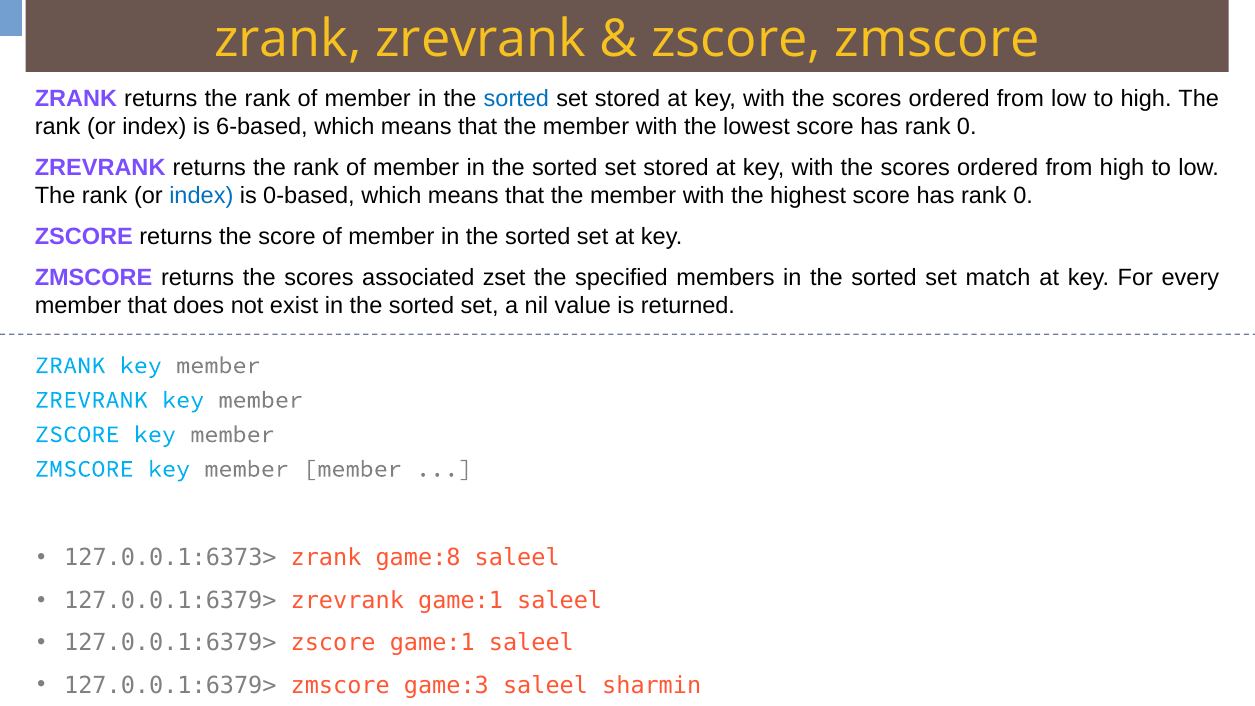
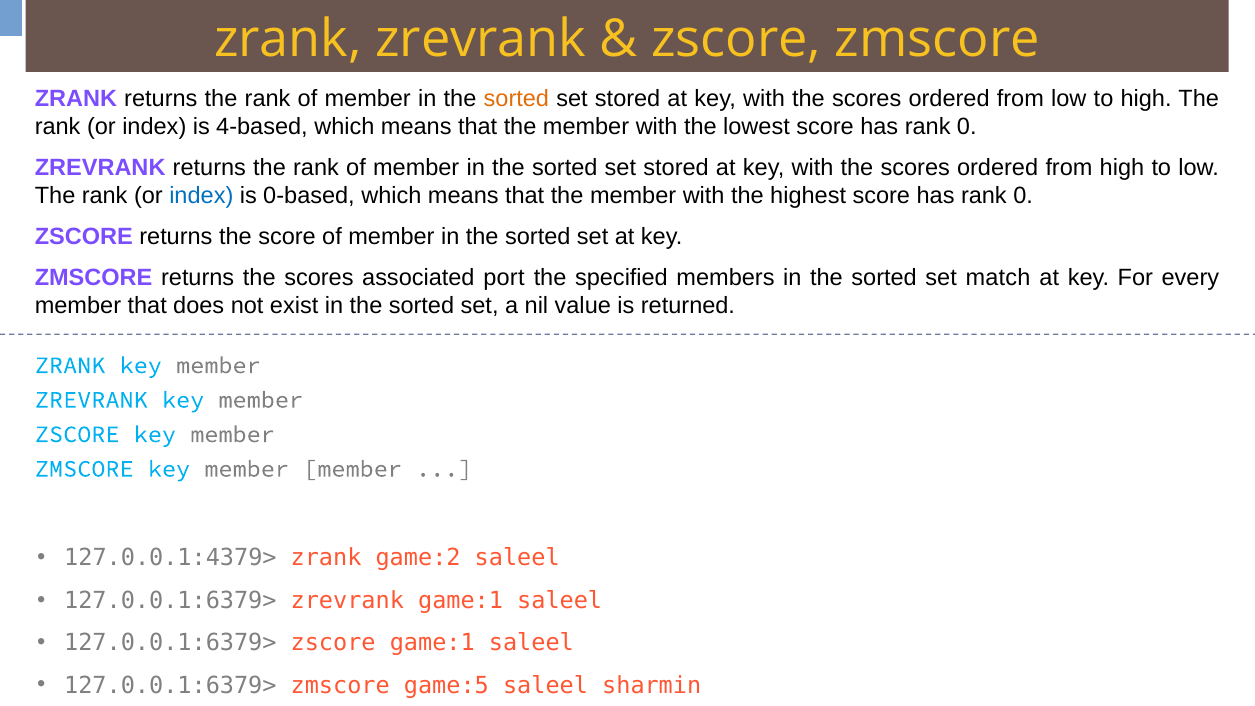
sorted colour: blue -> orange (516, 99)
6-based: 6-based -> 4-based (262, 127)
zset: zset -> port (504, 278)
127.0.0.1:6373>: 127.0.0.1:6373> -> 127.0.0.1:4379> (170, 558)
game:8: game:8 -> game:2 (418, 558)
game:3: game:3 -> game:5 (446, 685)
